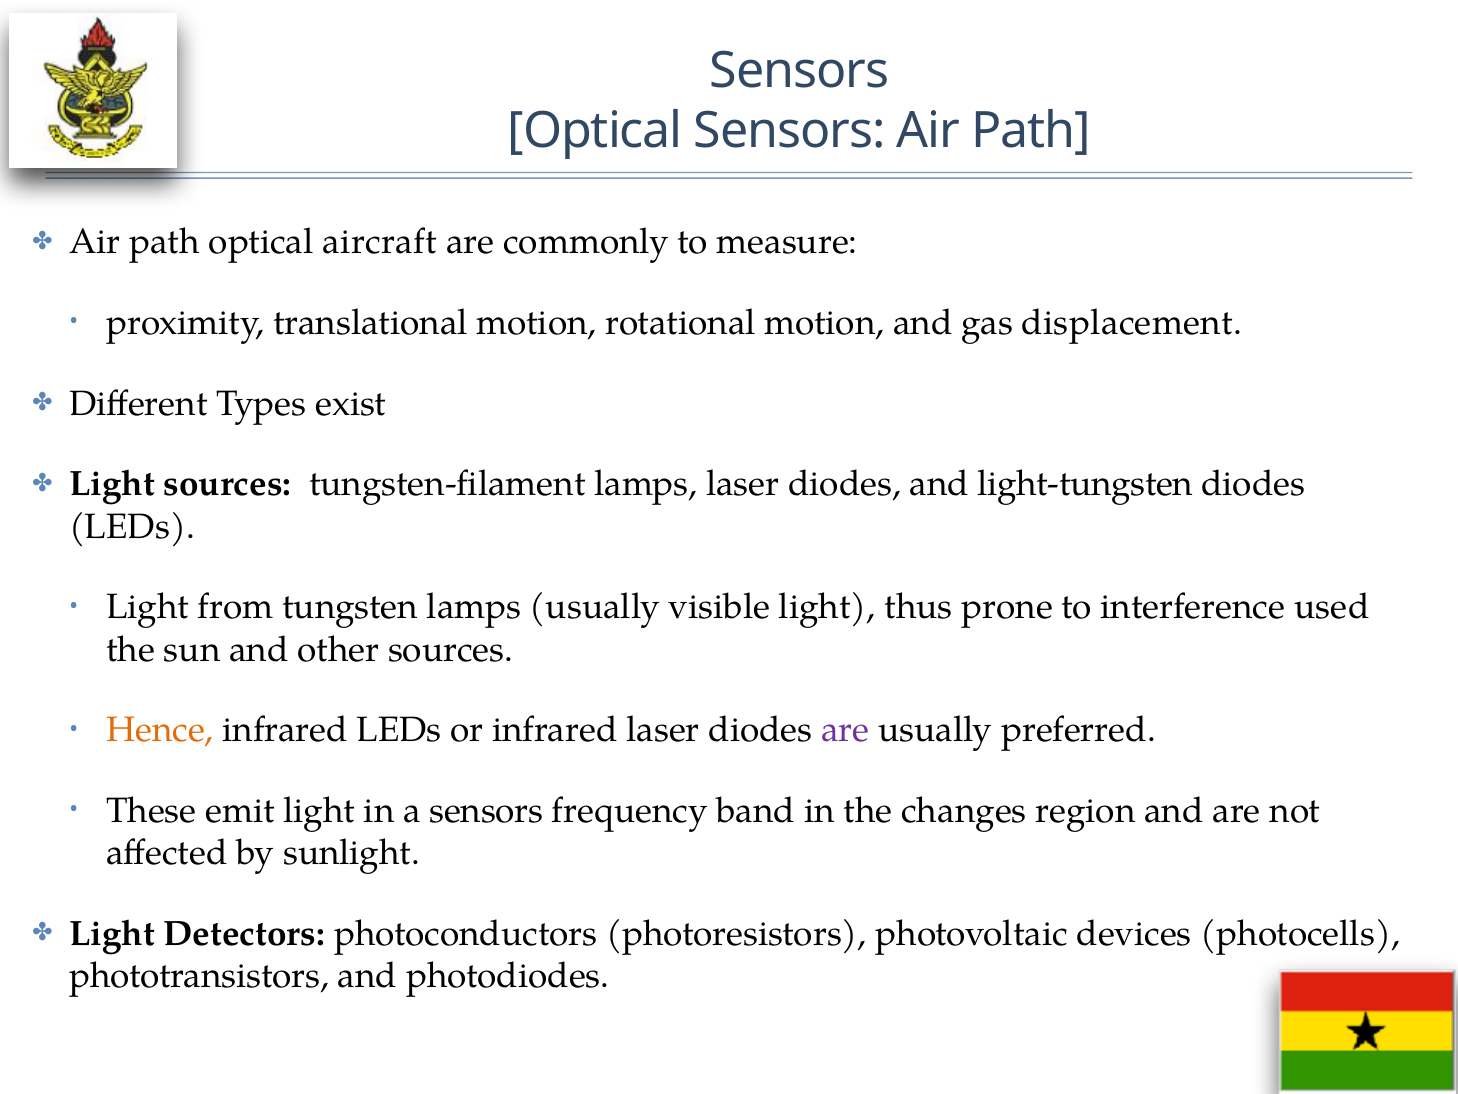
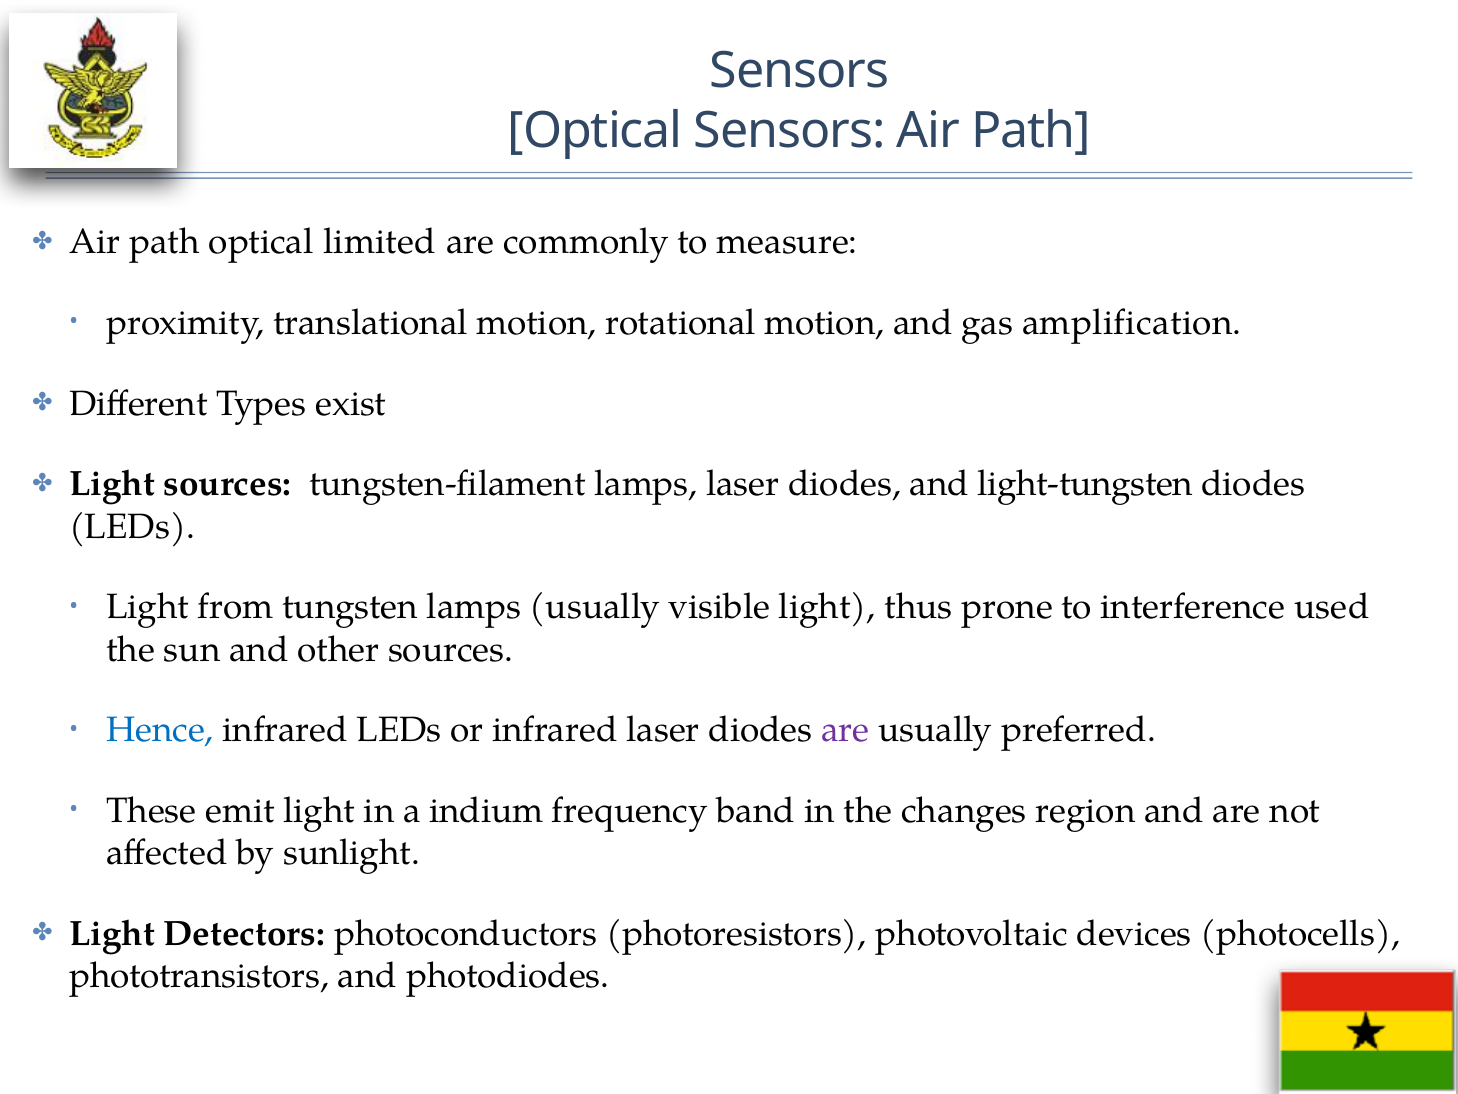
aircraft: aircraft -> limited (380, 242)
displacement: displacement -> amplification (1132, 323)
Hence colour: orange -> blue (160, 730)
a sensors: sensors -> indium (486, 810)
